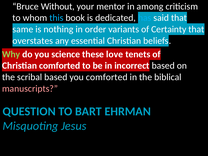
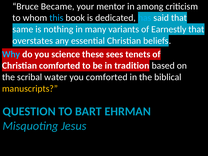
Without: Without -> Became (58, 6)
order: order -> many (96, 29)
Certainty: Certainty -> Earnestly (169, 29)
Why colour: light green -> light blue (11, 54)
love: love -> sees (115, 54)
incorrect: incorrect -> tradition (132, 66)
scribal based: based -> water (56, 77)
manuscripts colour: pink -> yellow (30, 89)
